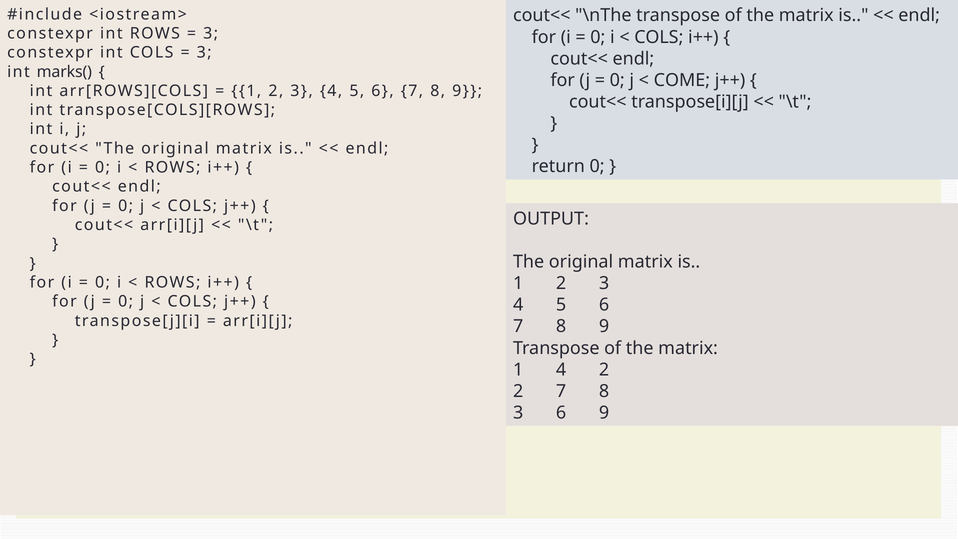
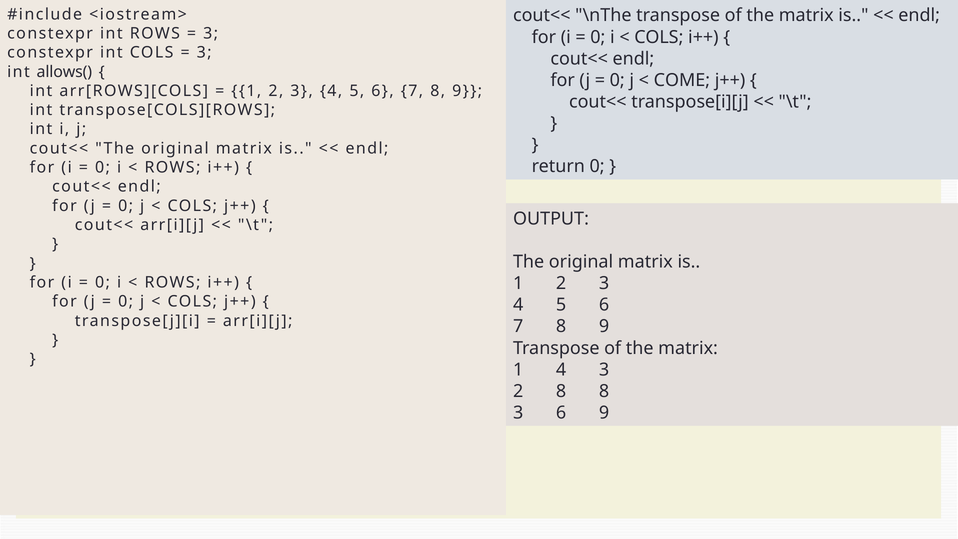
marks(: marks( -> allows( (64, 72)
4 2: 2 -> 3 (604, 370)
2 7: 7 -> 8 (561, 391)
